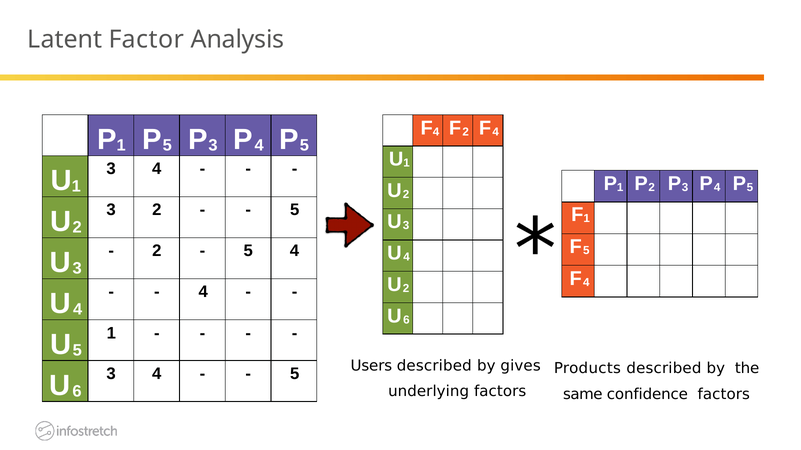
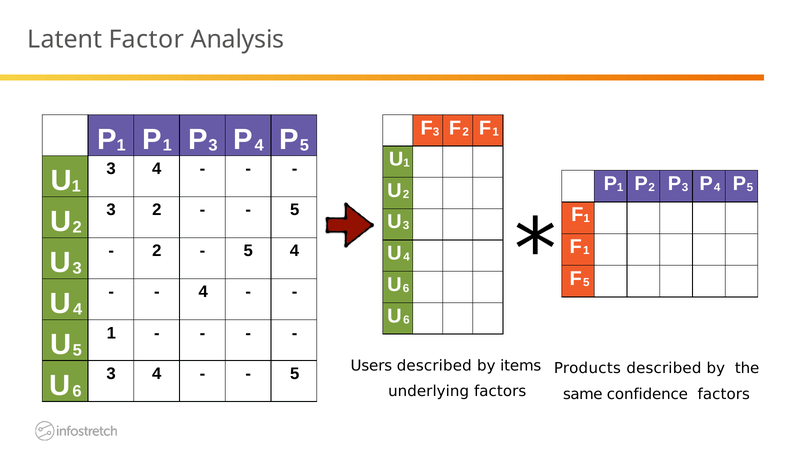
4: 4 -> 3 (436, 132)
4: 4 -> 1 (496, 132)
5: 5 -> 1 (167, 146)
5: 5 -> 1 (586, 251)
4: 4 -> 5 (586, 283)
2: 2 -> 6 (406, 289)
gives: gives -> items (521, 366)
